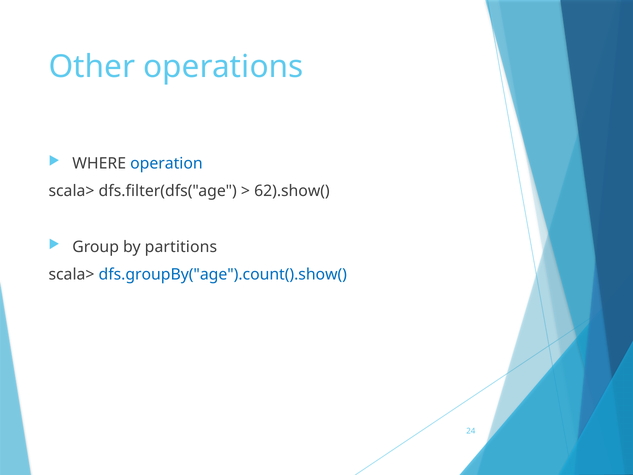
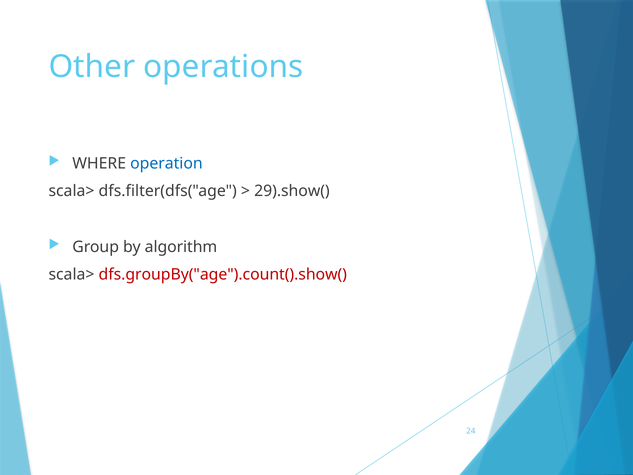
62).show(: 62).show( -> 29).show( (292, 191)
partitions: partitions -> algorithm (181, 247)
dfs.groupBy("age").count().show( colour: blue -> red (223, 274)
